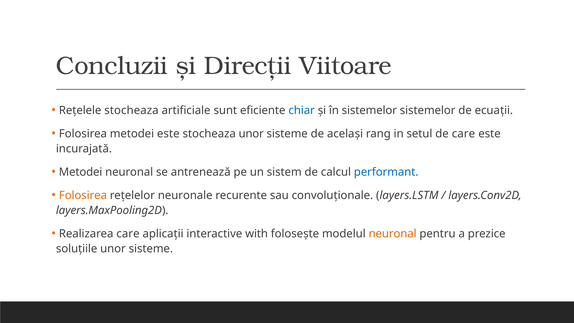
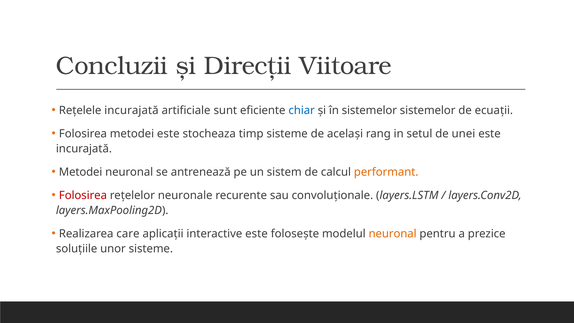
Rețelele stocheaza: stocheaza -> incurajată (131, 110)
stocheaza unor: unor -> timp (251, 134)
de care: care -> unei (463, 134)
performant colour: blue -> orange (386, 172)
Folosirea colour: orange -> red (83, 195)
interactive with: with -> este (256, 234)
